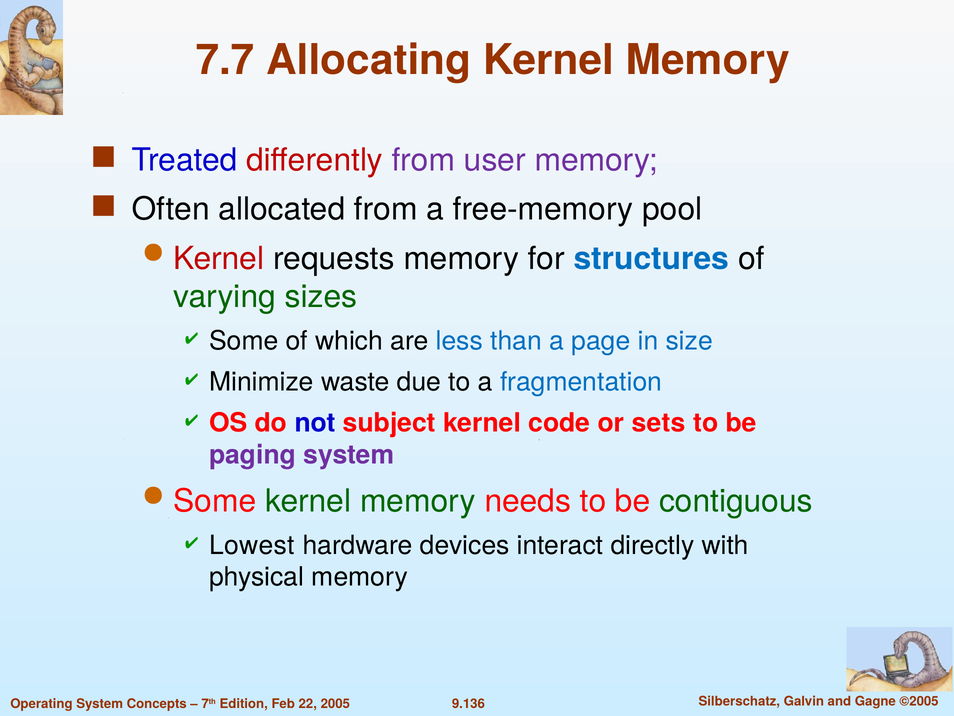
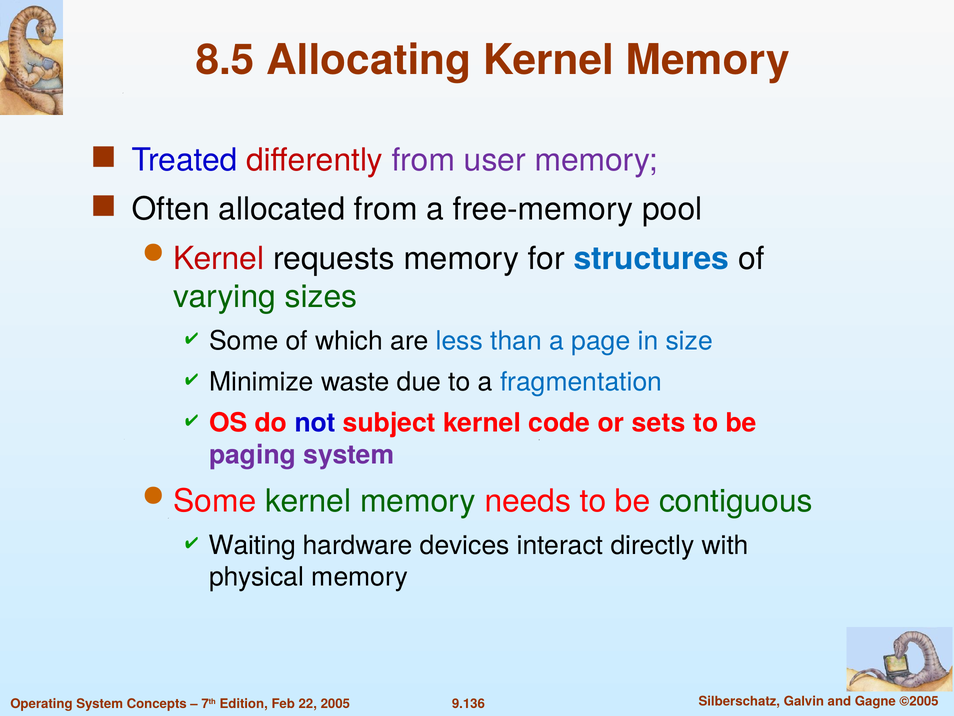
7.7: 7.7 -> 8.5 (225, 60)
Lowest: Lowest -> Waiting (252, 545)
